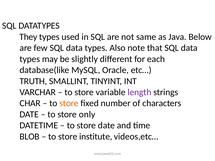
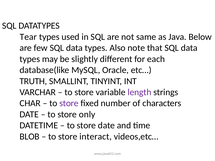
They: They -> Tear (28, 37)
store colour: orange -> purple (69, 103)
institute: institute -> interact (96, 137)
